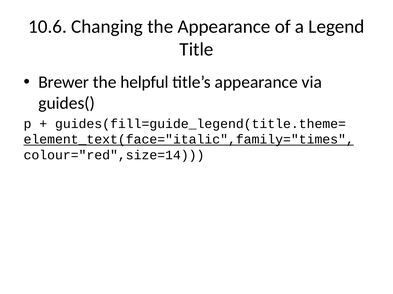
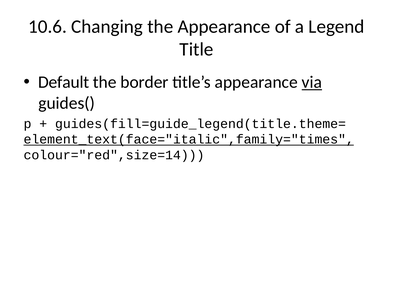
Brewer: Brewer -> Default (64, 82)
helpful: helpful -> border (144, 82)
via underline: none -> present (312, 82)
